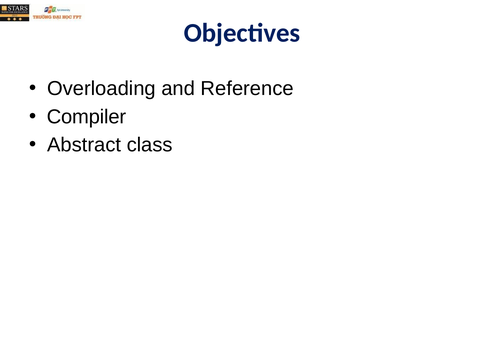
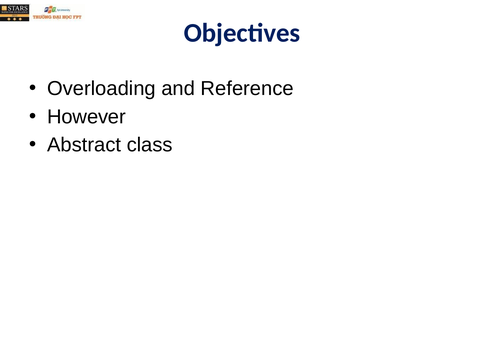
Compiler: Compiler -> However (86, 117)
